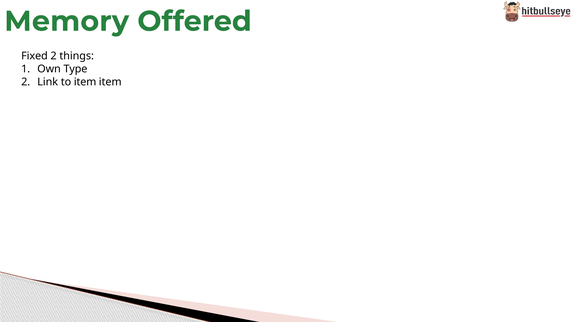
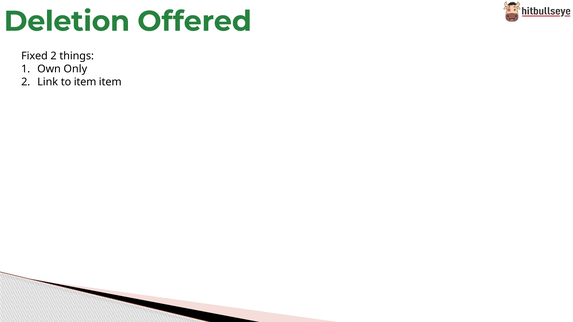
Memory: Memory -> Deletion (67, 21)
Type: Type -> Only (75, 69)
